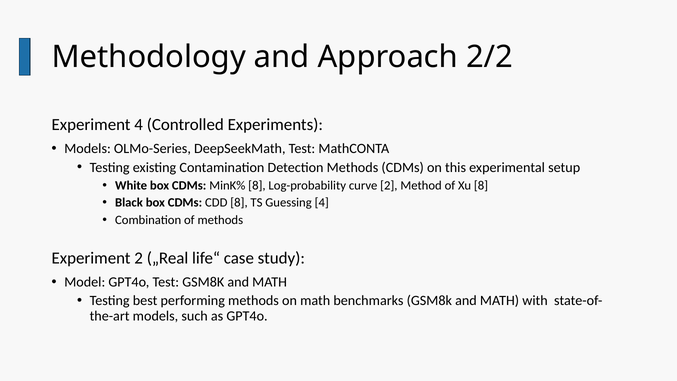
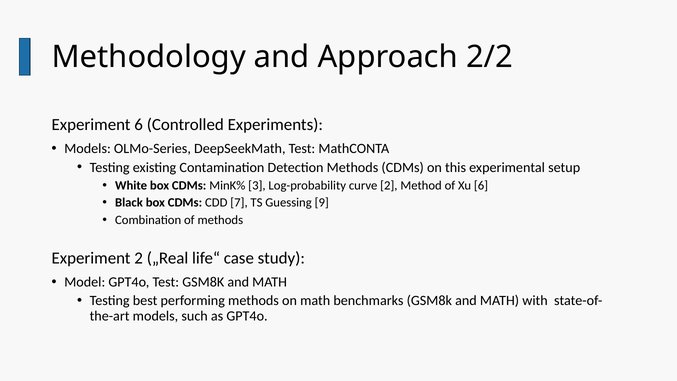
Experiment 4: 4 -> 6 (139, 125)
MinK% 8: 8 -> 3 (257, 185)
Xu 8: 8 -> 6 (481, 185)
CDD 8: 8 -> 7 (239, 203)
Guessing 4: 4 -> 9 (322, 203)
